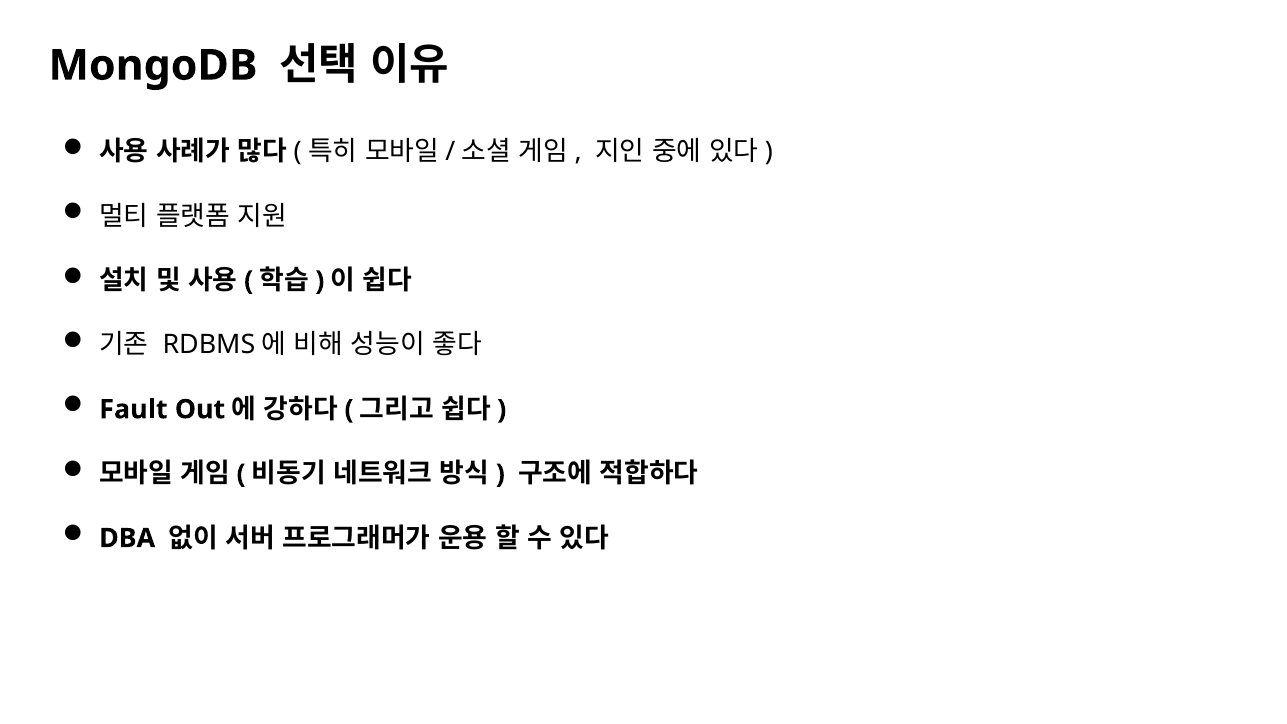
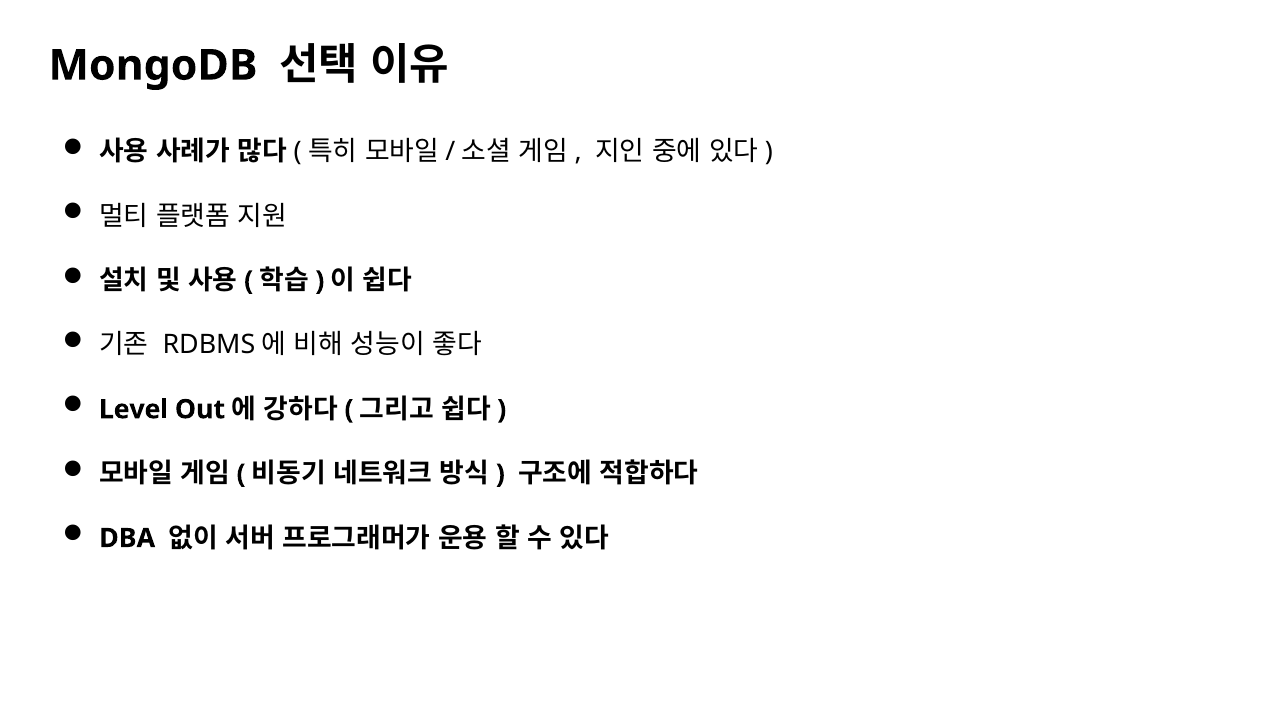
Fault: Fault -> Level (134, 409)
